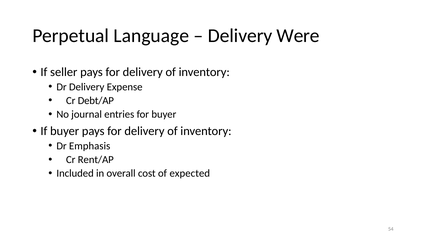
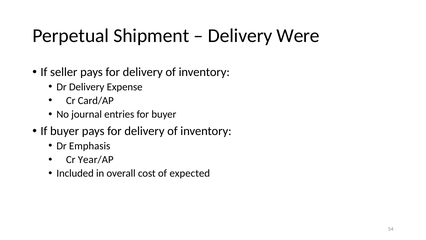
Language: Language -> Shipment (151, 36)
Debt/AP: Debt/AP -> Card/AP (96, 100)
Rent/AP: Rent/AP -> Year/AP (96, 159)
